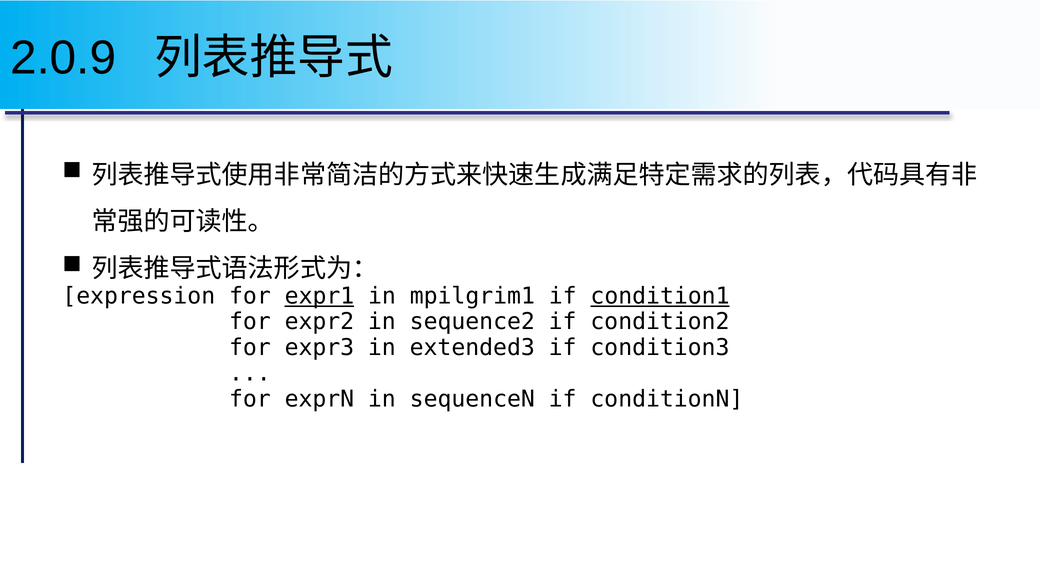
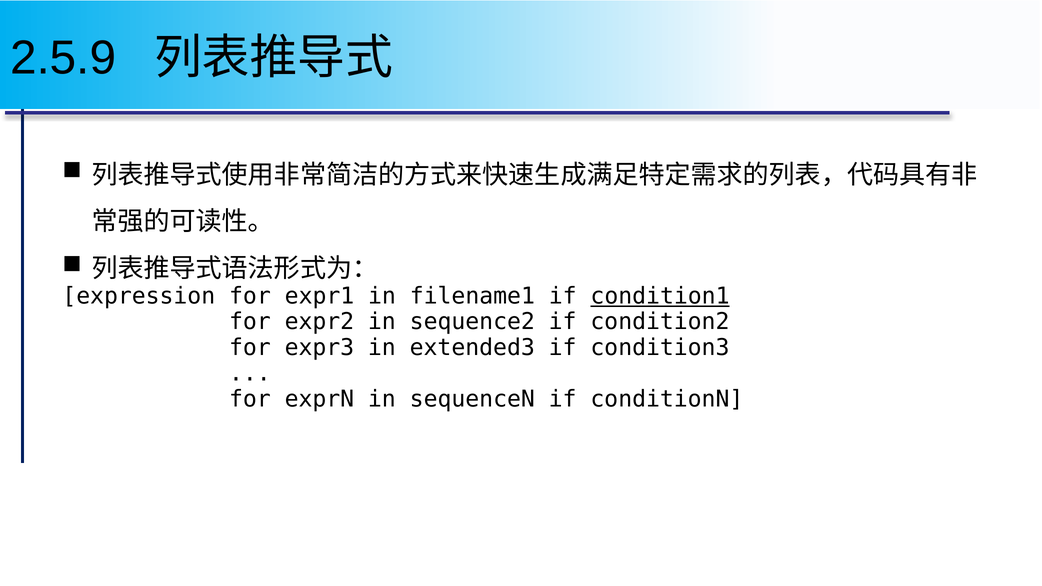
2.0.9: 2.0.9 -> 2.5.9 (63, 58)
expr1 underline: present -> none (320, 296)
mpilgrim1: mpilgrim1 -> filename1 (472, 296)
